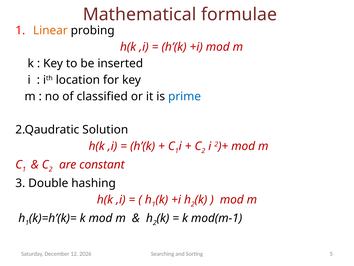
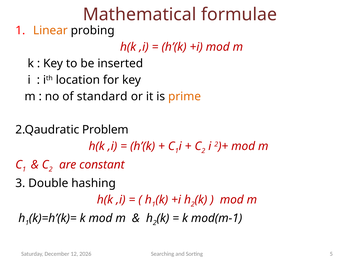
classified: classified -> standard (102, 96)
prime colour: blue -> orange (185, 96)
Solution: Solution -> Problem (105, 129)
